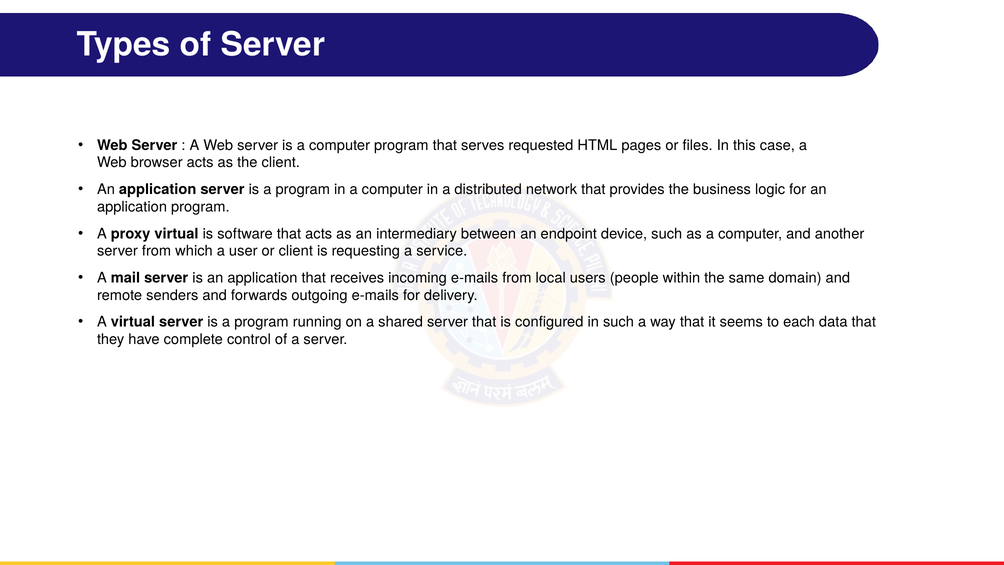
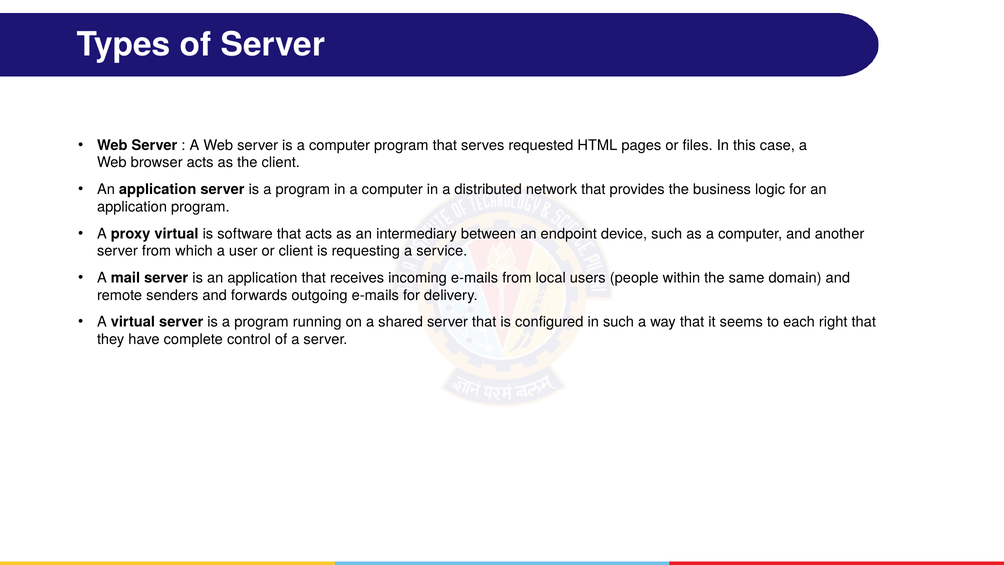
data: data -> right (833, 322)
